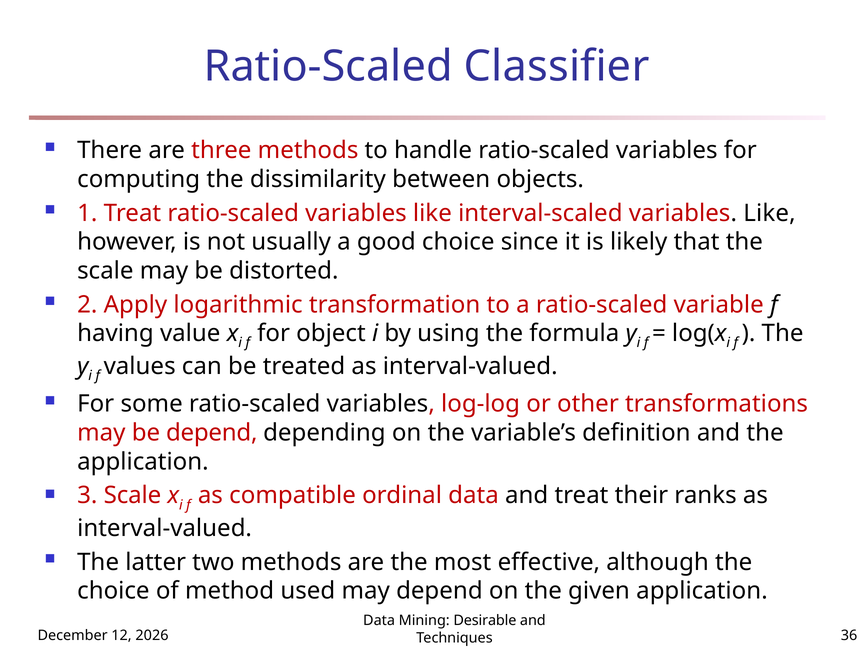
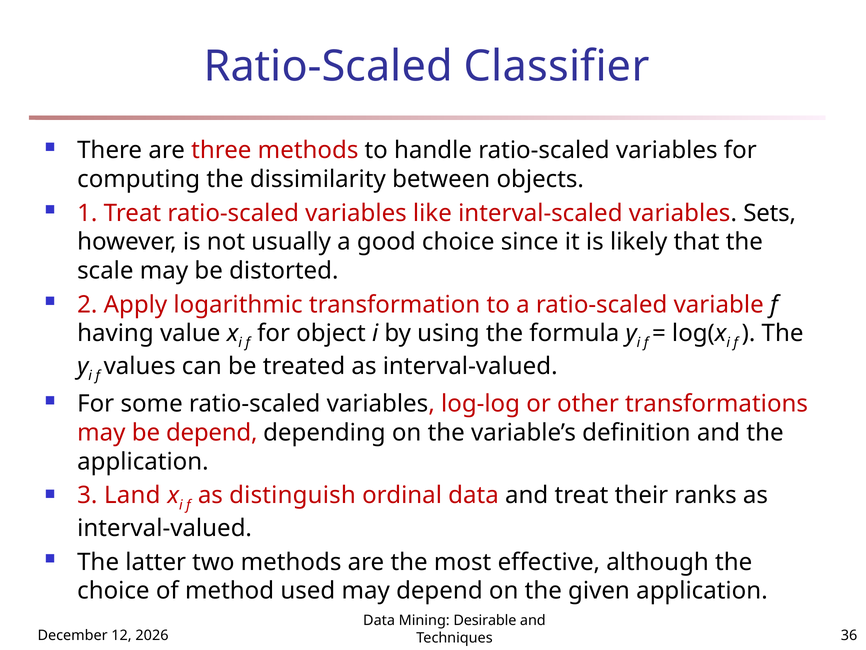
interval-scaled variables Like: Like -> Sets (770, 213)
3 Scale: Scale -> Land (132, 495)
compatible: compatible -> distinguish (293, 495)
